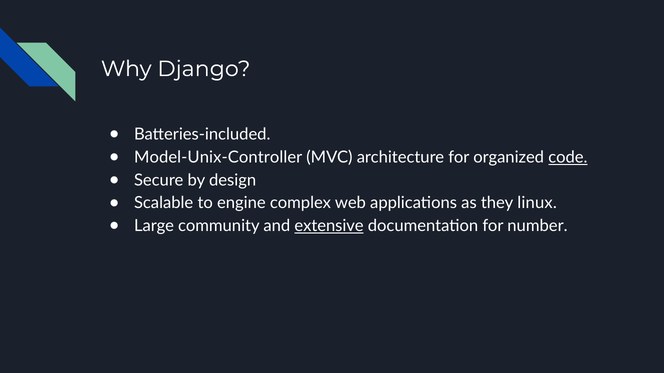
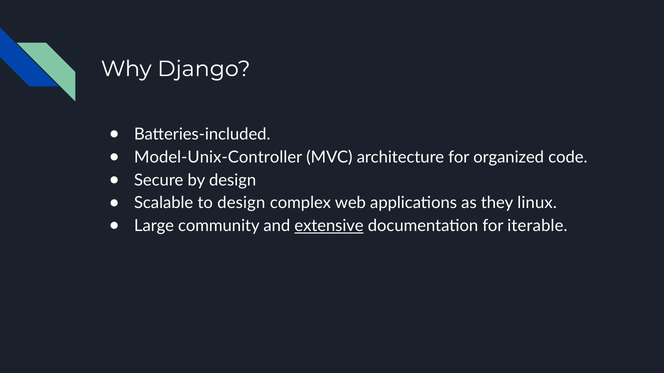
code underline: present -> none (568, 157)
to engine: engine -> design (241, 203)
number: number -> iterable (537, 226)
